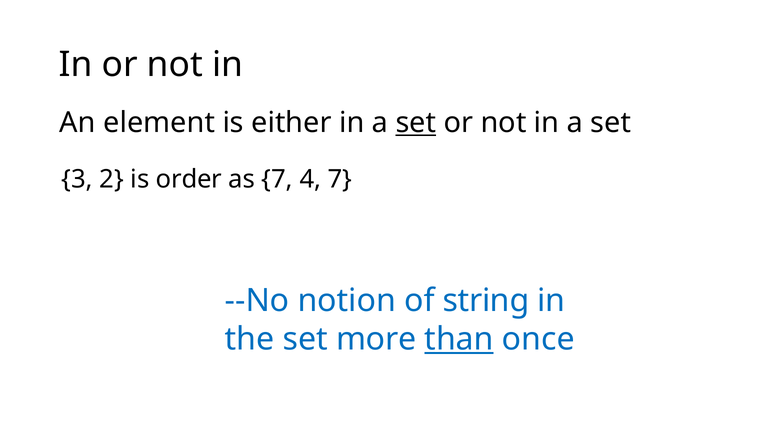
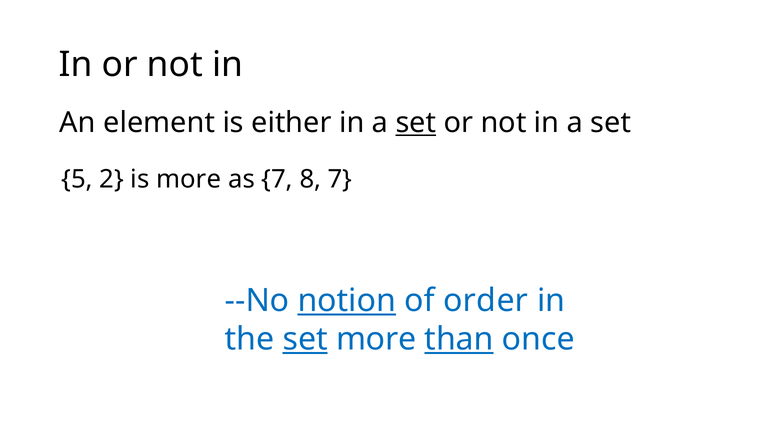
3: 3 -> 5 (77, 179)
is order: order -> more (189, 179)
4: 4 -> 8 (310, 179)
notion underline: none -> present (347, 301)
string: string -> order (486, 301)
set underline: none -> present (305, 339)
